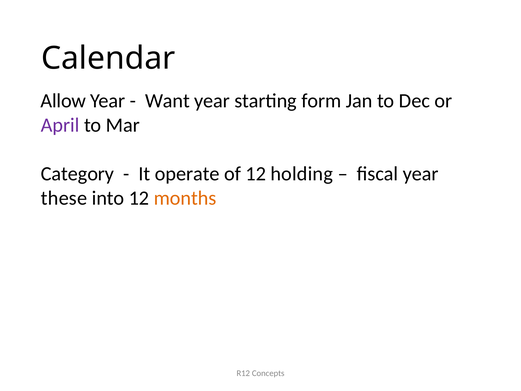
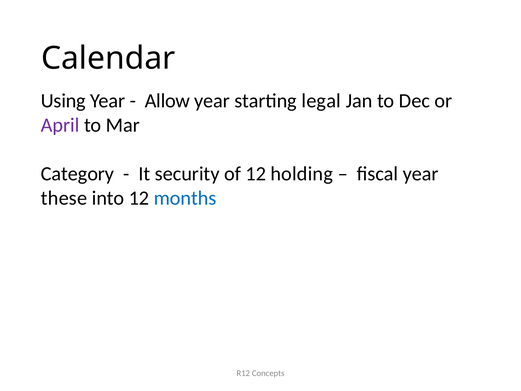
Allow: Allow -> Using (63, 101)
Want: Want -> Allow (167, 101)
form: form -> legal (321, 101)
operate: operate -> security (187, 174)
months colour: orange -> blue (185, 198)
